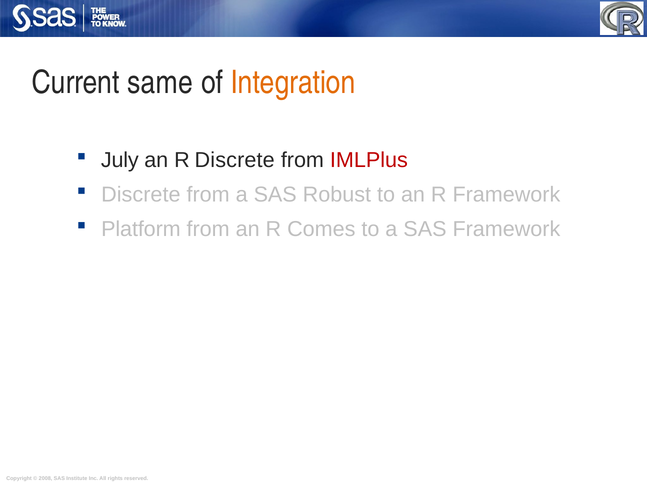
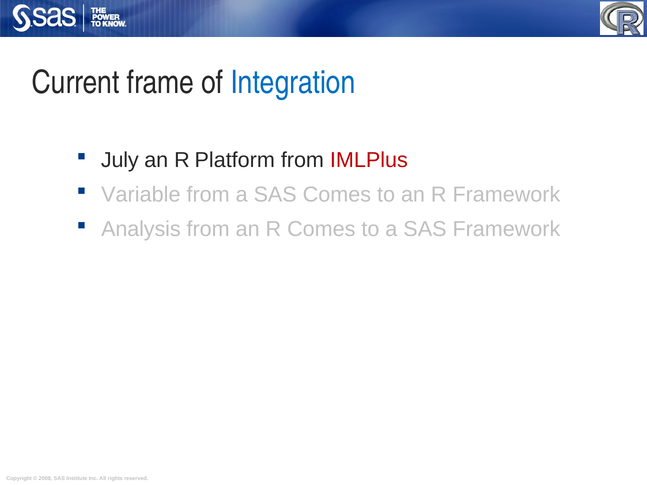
same: same -> frame (160, 83)
Integration colour: orange -> blue (293, 83)
R Discrete: Discrete -> Platform (235, 160)
Discrete: Discrete -> Variable (141, 195)
SAS Robust: Robust -> Comes (337, 195)
Platform: Platform -> Analysis (141, 229)
